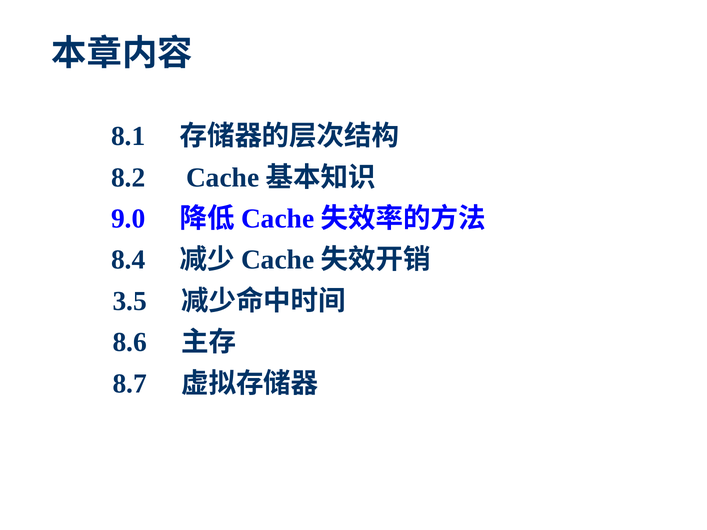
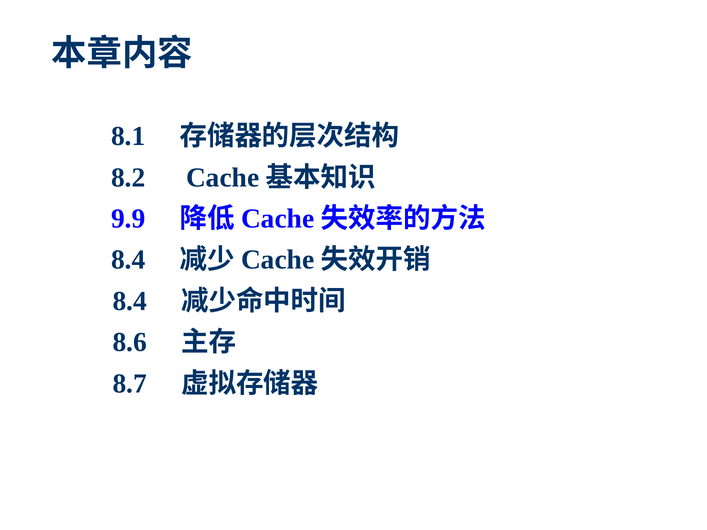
9.0: 9.0 -> 9.9 (128, 219)
3.5: 3.5 -> 8.4 (130, 301)
